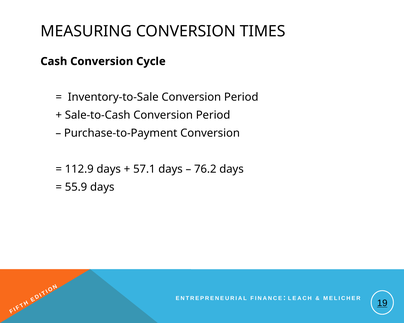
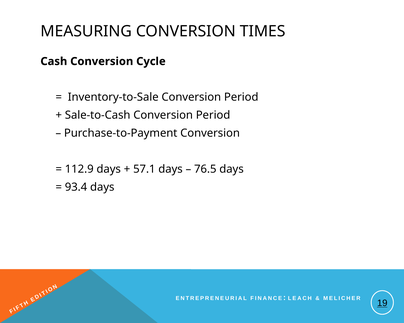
76.2: 76.2 -> 76.5 (205, 169)
55.9: 55.9 -> 93.4 (76, 187)
